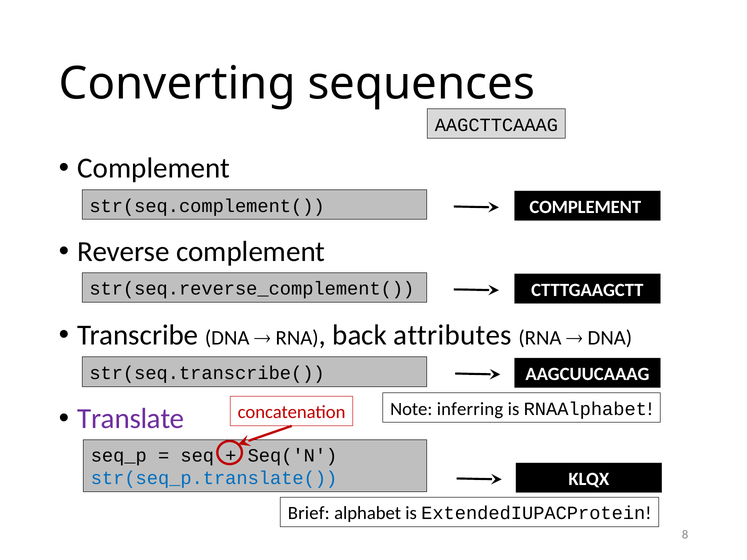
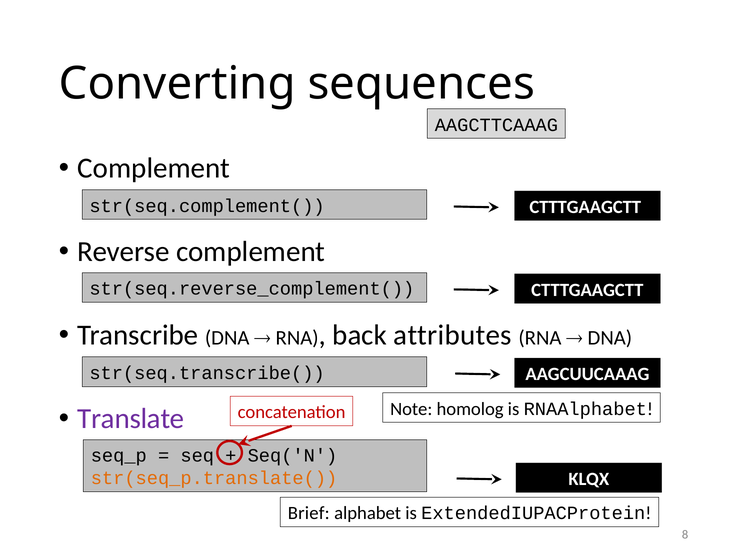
str(seq.complement( COMPLEMENT: COMPLEMENT -> CTTTGAAGCTT (585, 207)
inferring: inferring -> homolog (470, 409)
str(seq_p.translate( colour: blue -> orange (214, 478)
